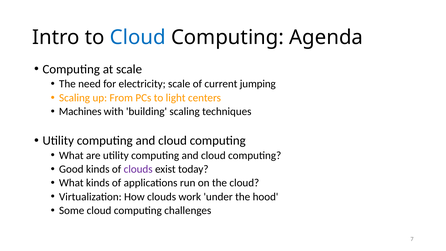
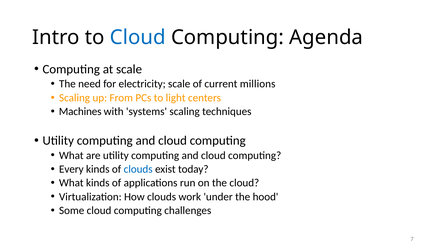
jumping: jumping -> millions (258, 84)
building: building -> systems (147, 112)
Good: Good -> Every (71, 169)
clouds colour: purple -> blue (138, 169)
